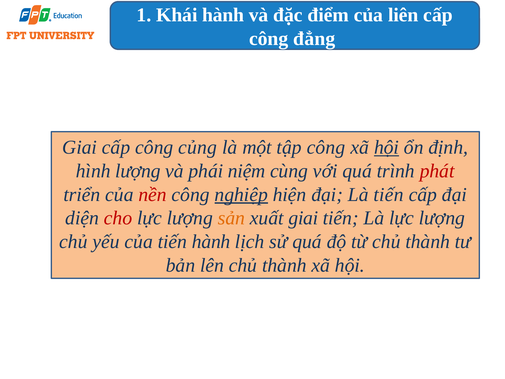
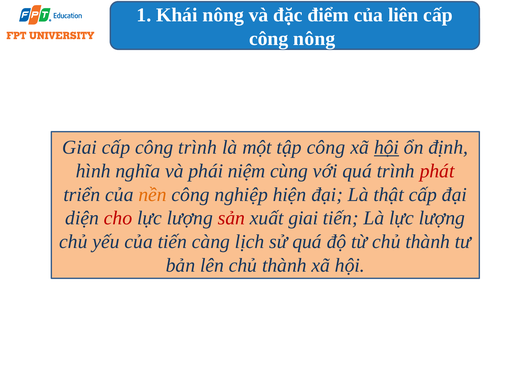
Khái hành: hành -> nông (223, 15)
công đẳng: đẳng -> nông (314, 39)
công củng: củng -> trình (198, 147)
hình lượng: lượng -> nghĩa (138, 171)
nền colour: red -> orange (153, 194)
nghiệp underline: present -> none (241, 194)
Là tiến: tiến -> thật (389, 194)
sản colour: orange -> red (231, 218)
tiến hành: hành -> càng (211, 242)
